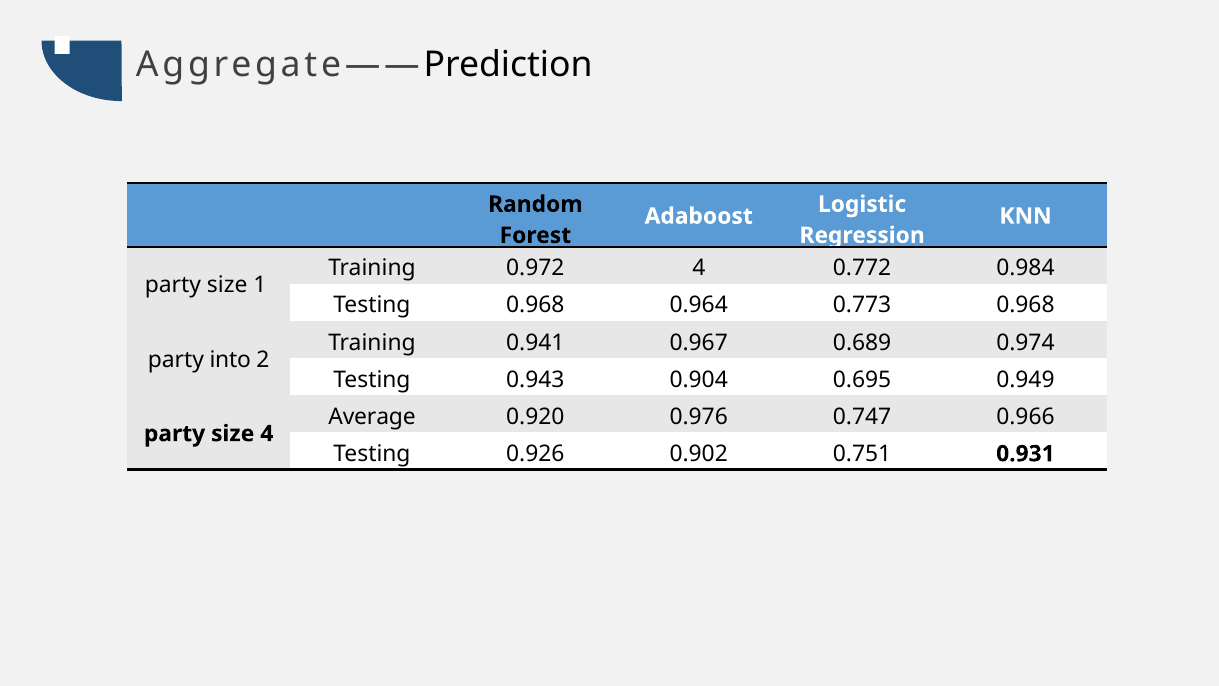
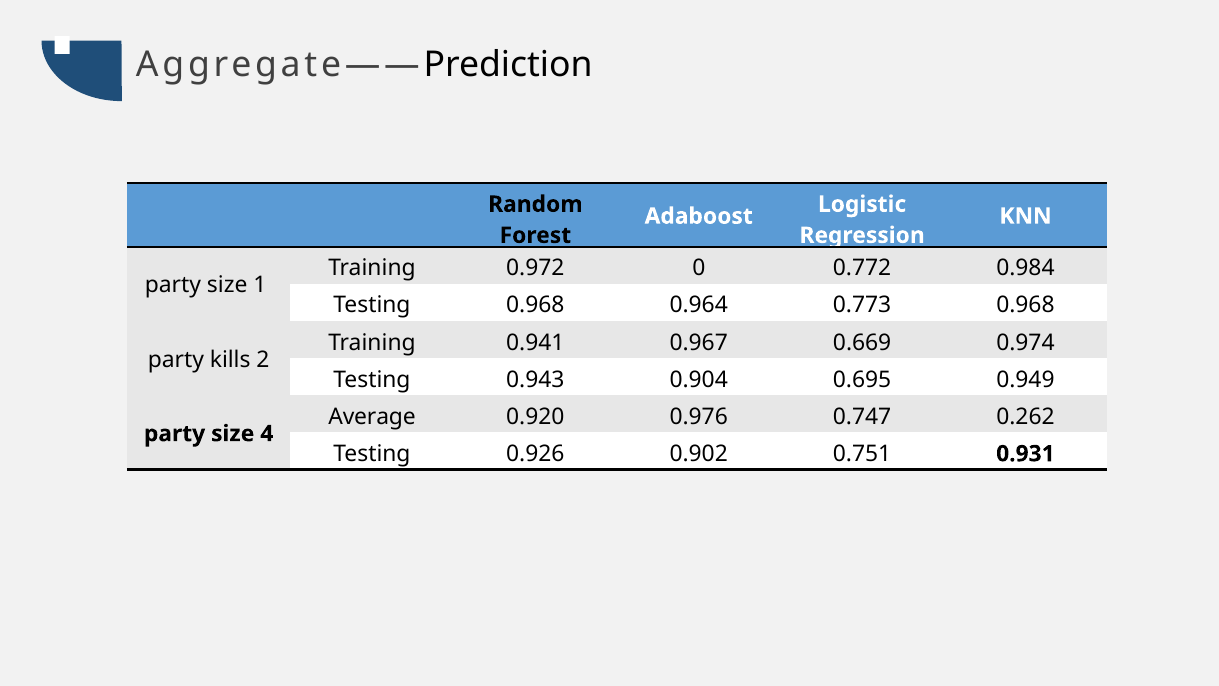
0.972 4: 4 -> 0 (699, 268)
0.689: 0.689 -> 0.669 (862, 342)
into: into -> kills (230, 359)
0.966: 0.966 -> 0.262 (1025, 417)
